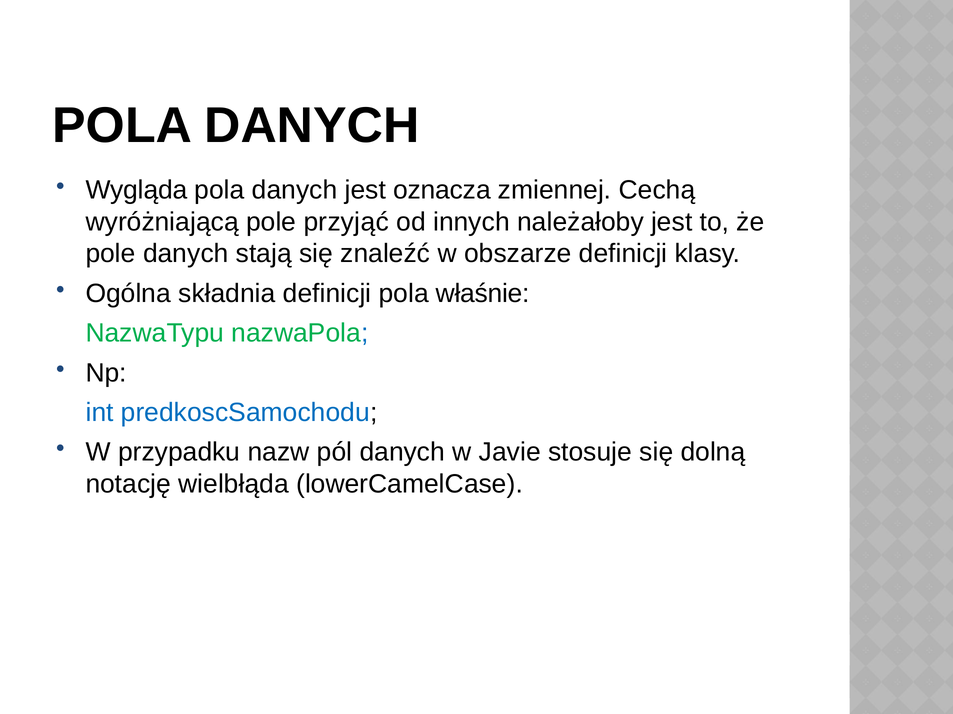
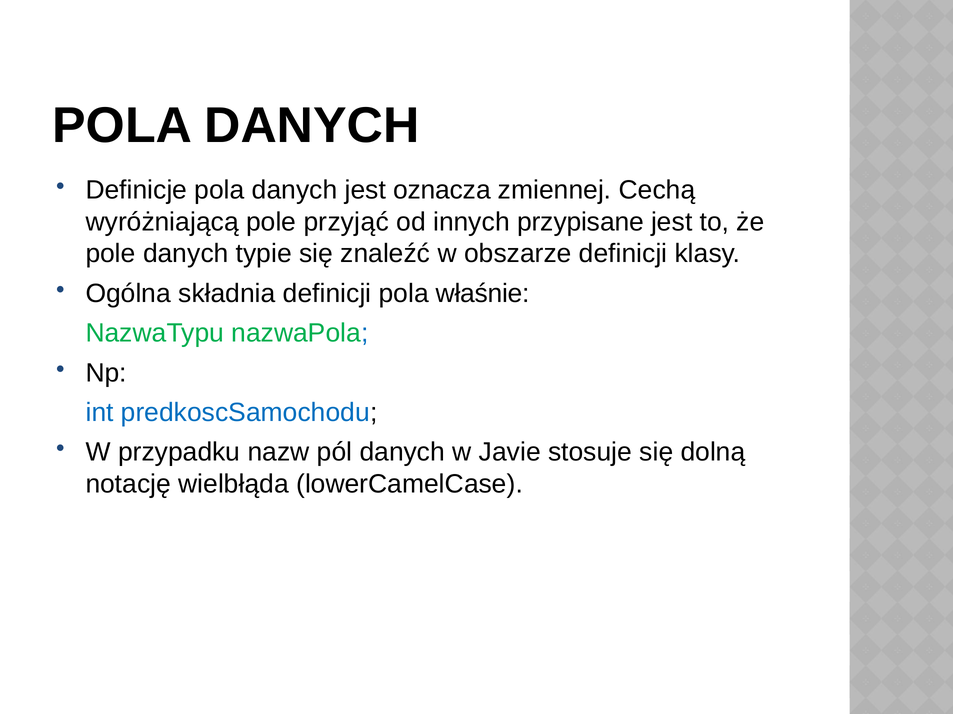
Wygląda: Wygląda -> Definicje (136, 190)
należałoby: należałoby -> przypisane (581, 222)
stają: stają -> typie (264, 254)
